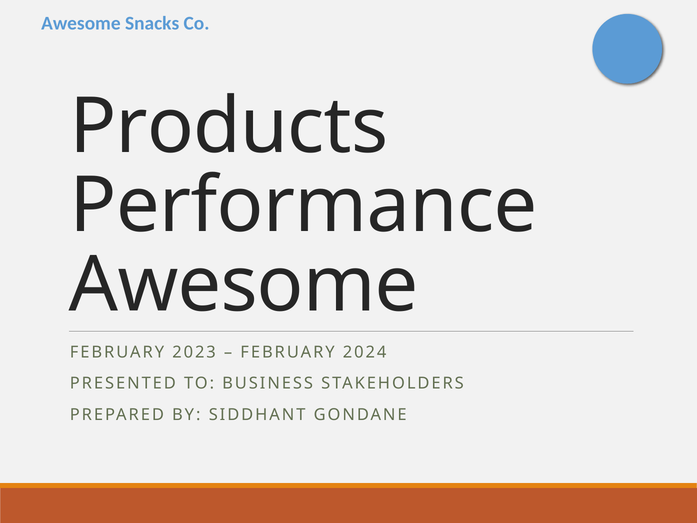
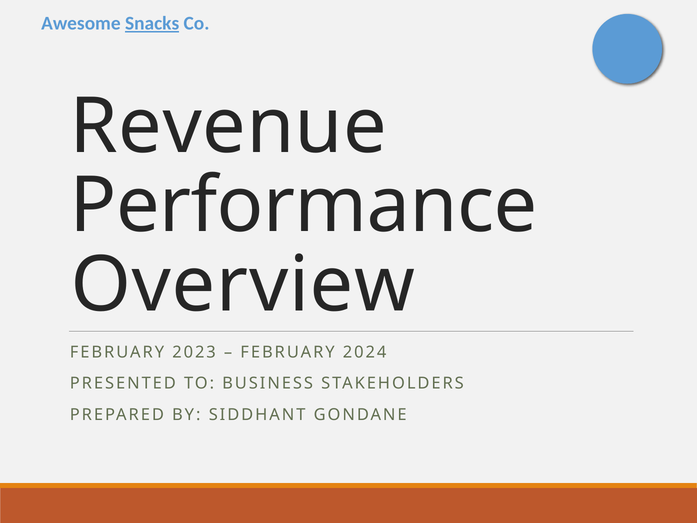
Snacks underline: none -> present (152, 23)
Products: Products -> Revenue (228, 127)
Awesome: Awesome -> Overview (243, 285)
